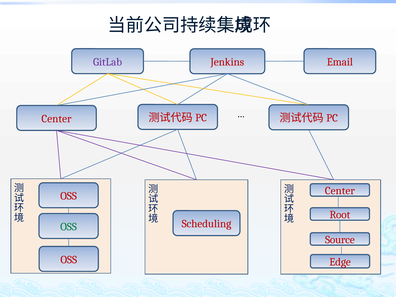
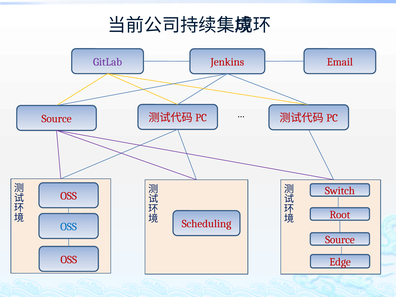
Center: Center -> Source (57, 119)
Center: Center -> Switch (340, 191)
OSS colour: green -> blue (69, 227)
